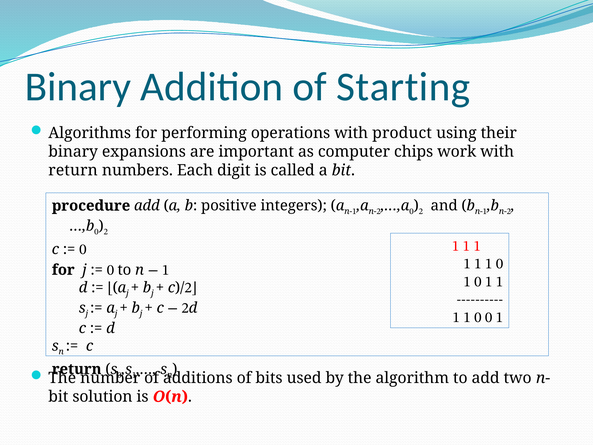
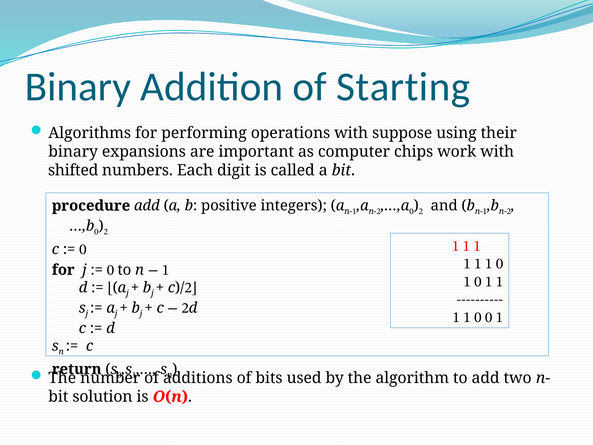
product: product -> suppose (402, 133)
return: return -> shifted (73, 170)
